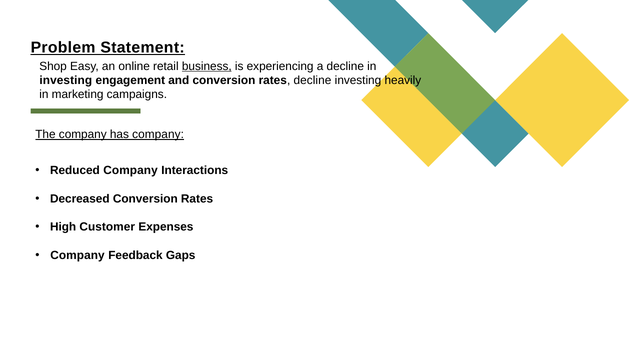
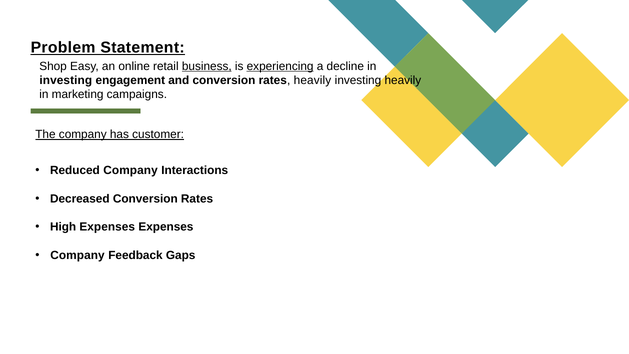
experiencing underline: none -> present (280, 66)
rates decline: decline -> heavily (312, 80)
has company: company -> customer (158, 134)
High Customer: Customer -> Expenses (107, 227)
